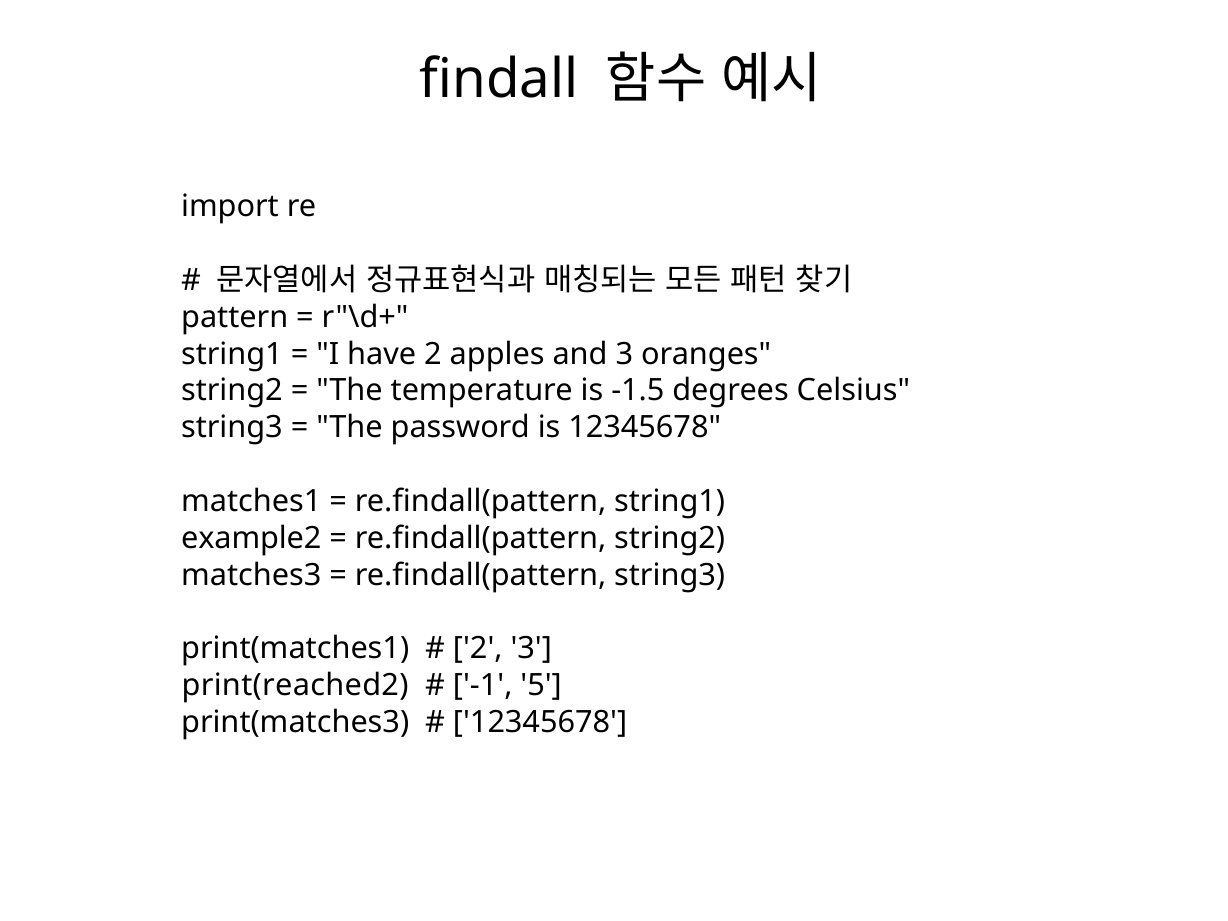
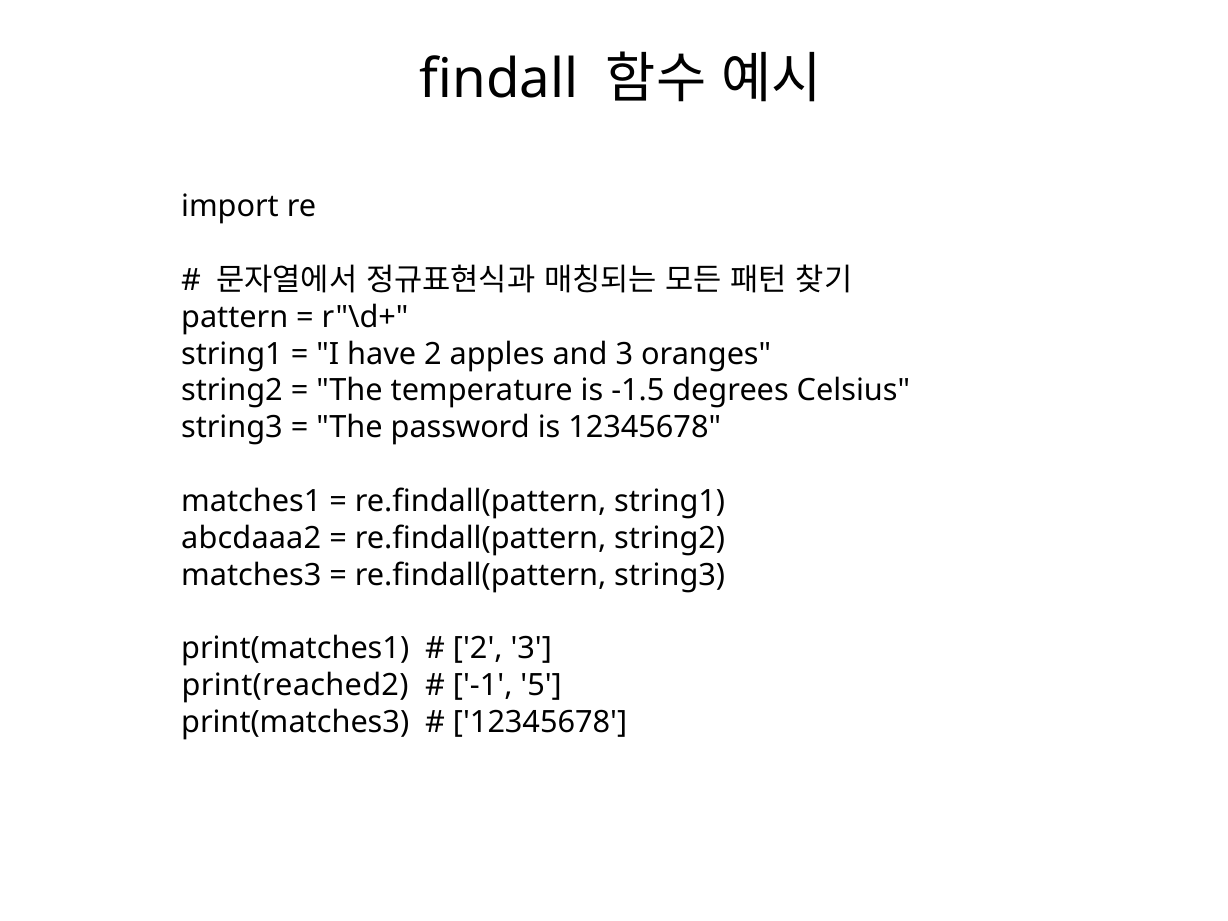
example2: example2 -> abcdaaa2 (251, 538)
